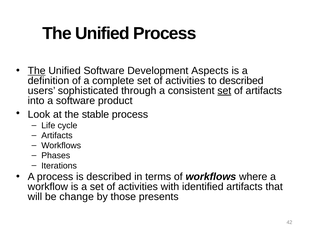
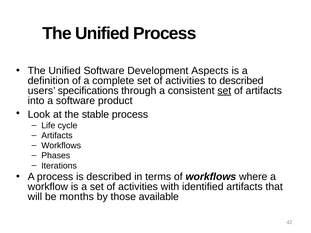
The underline: present -> none (37, 71)
sophisticated: sophisticated -> specifications (88, 91)
change: change -> months (77, 197)
presents: presents -> available (159, 197)
